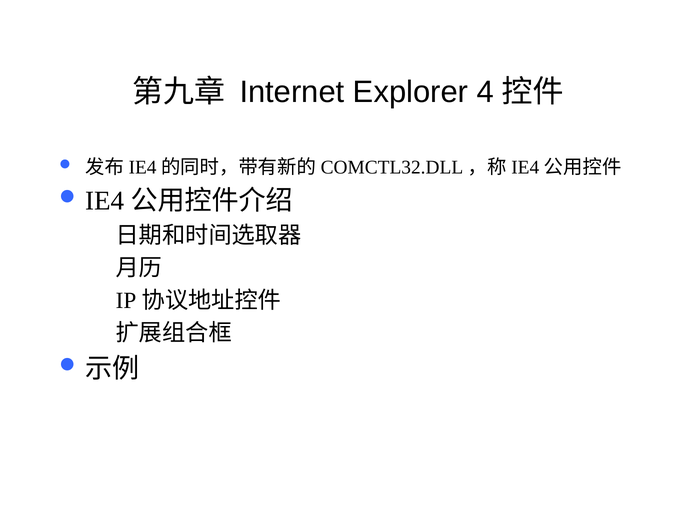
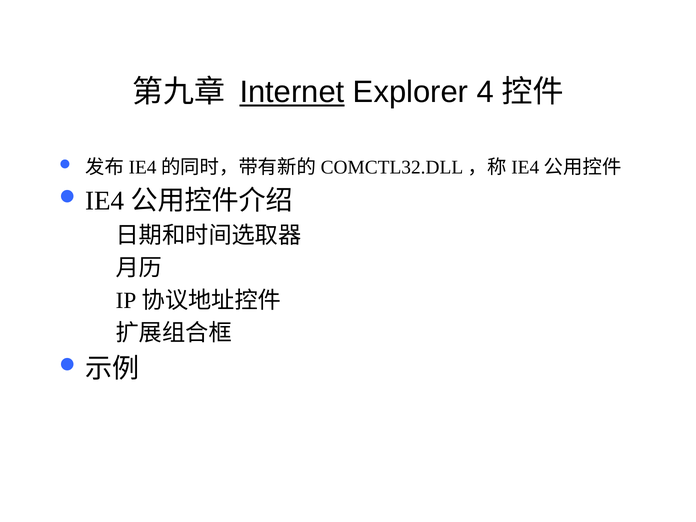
Internet underline: none -> present (292, 92)
